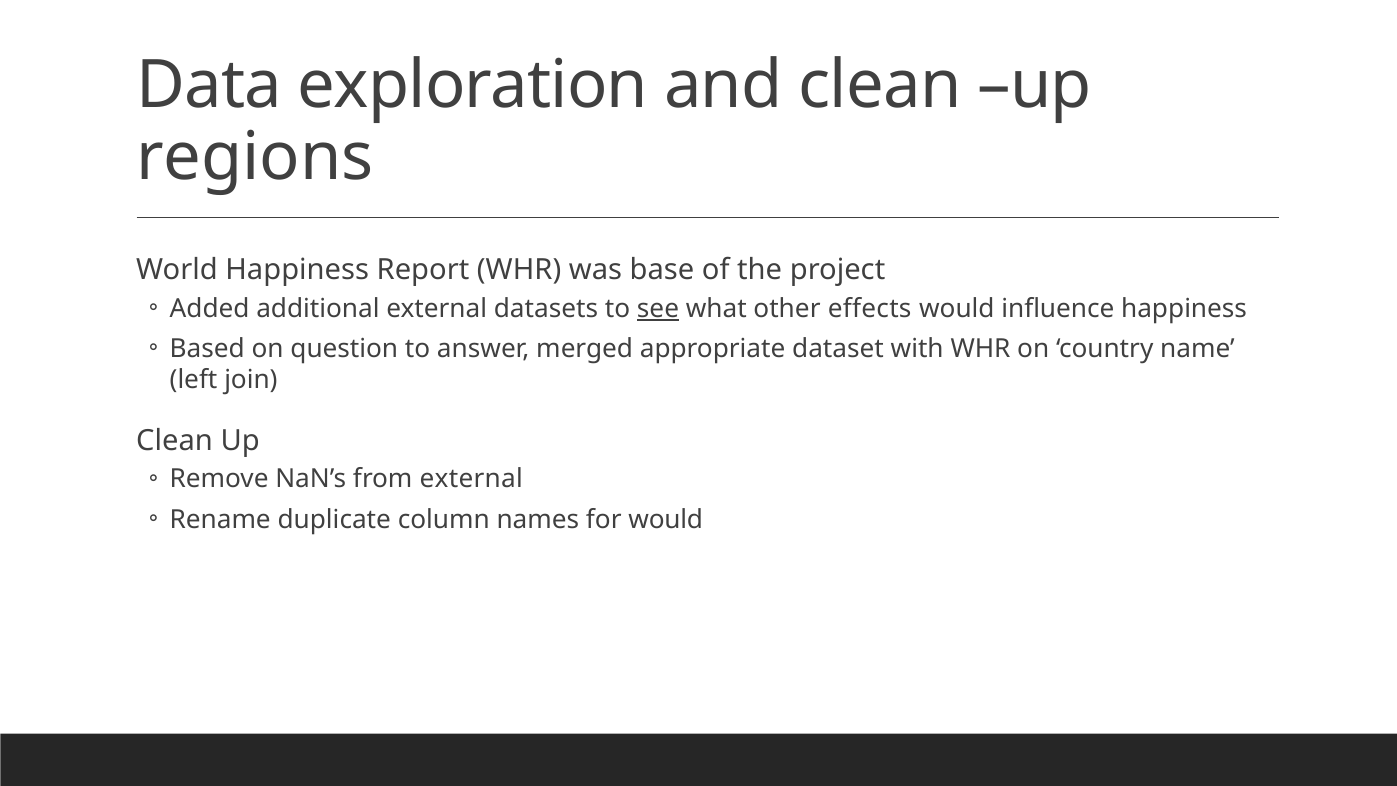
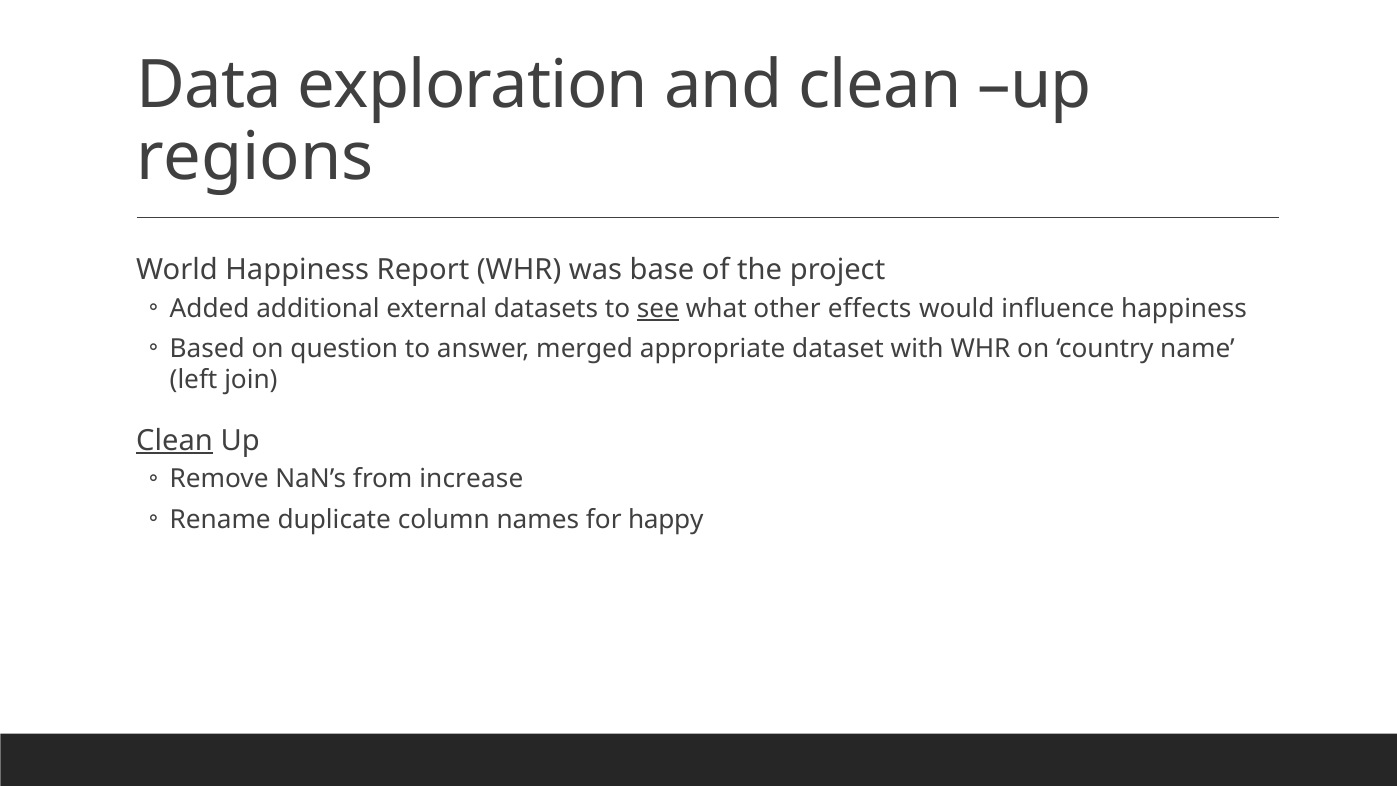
Clean underline: none -> present (175, 440)
from external: external -> increase (471, 479)
for would: would -> happy (666, 519)
